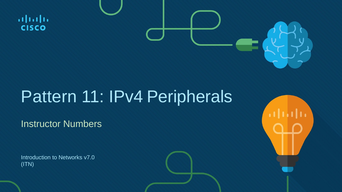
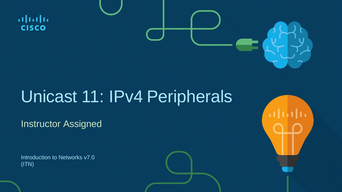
Pattern: Pattern -> Unicast (49, 97)
Numbers: Numbers -> Assigned (83, 124)
